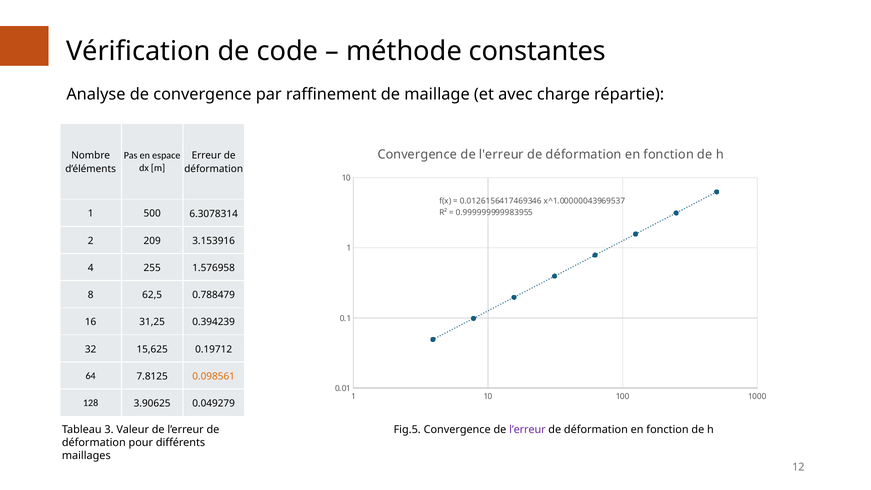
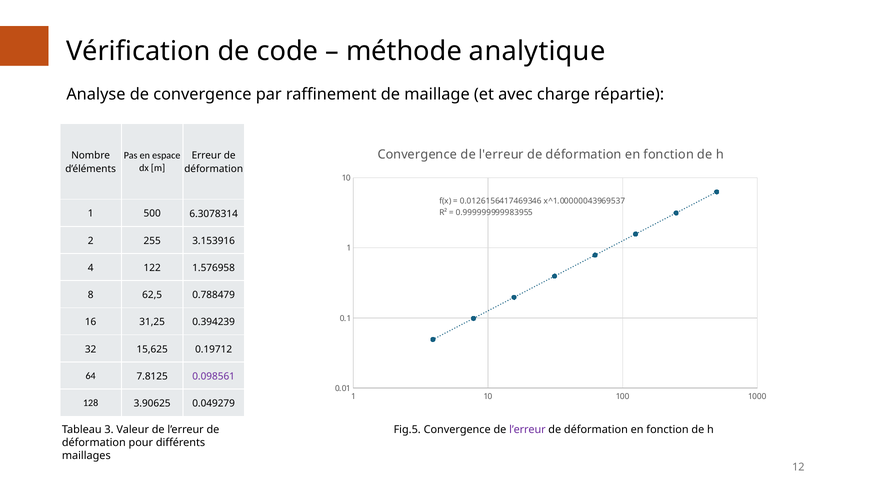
constantes: constantes -> analytique (537, 51)
209: 209 -> 255 (152, 241)
255: 255 -> 122 (152, 268)
0.098561 colour: orange -> purple (214, 376)
